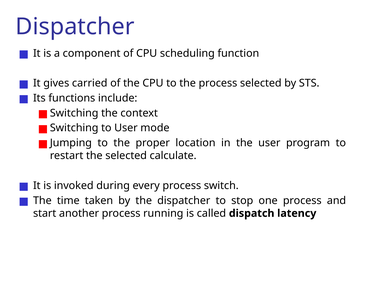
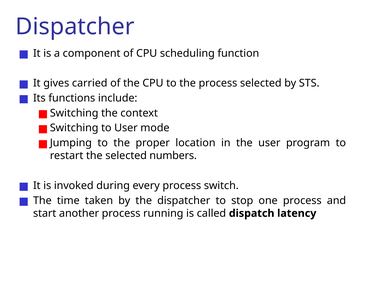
calculate: calculate -> numbers (173, 156)
